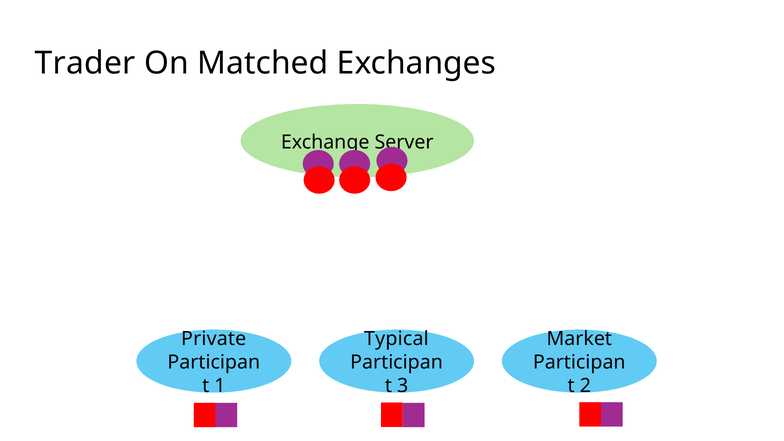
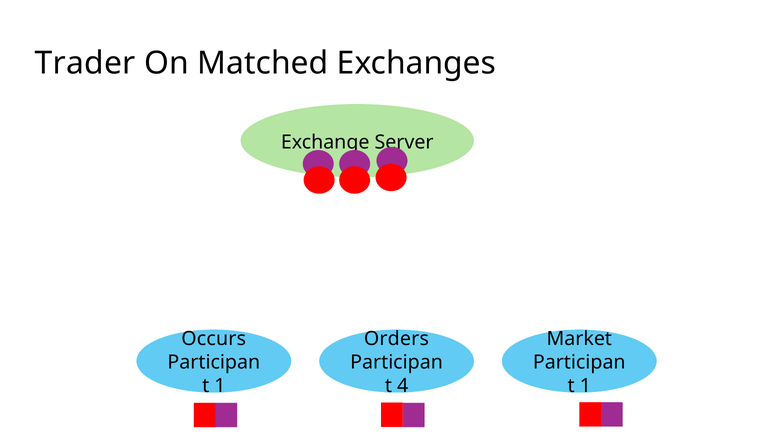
Private: Private -> Occurs (214, 339)
Typical: Typical -> Orders (396, 339)
3: 3 -> 4 (403, 386)
2: 2 -> 1 (585, 386)
